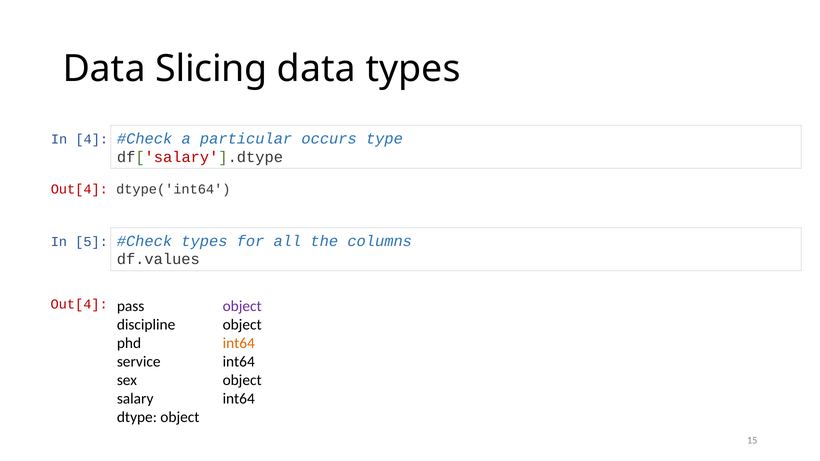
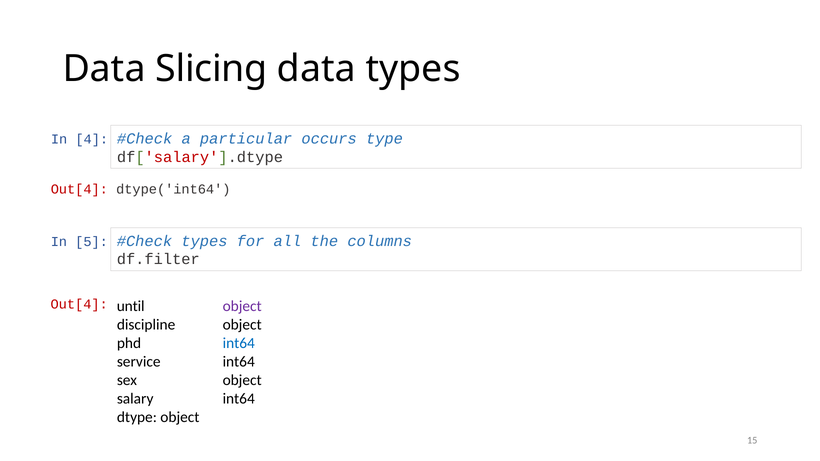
df.values: df.values -> df.filter (158, 260)
pass: pass -> until (131, 307)
int64 colour: orange -> blue (239, 343)
